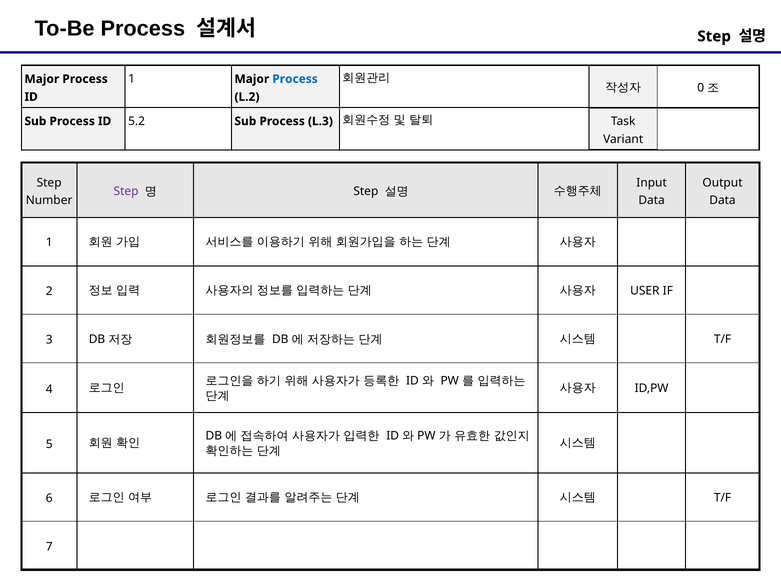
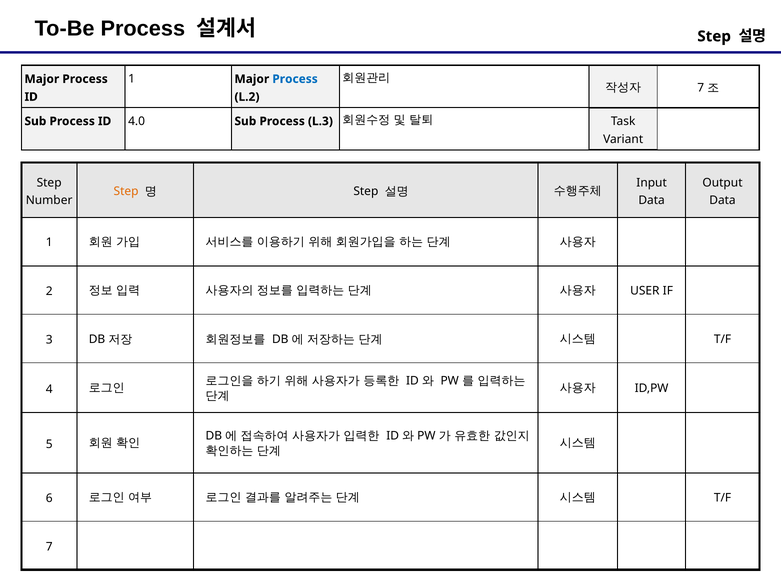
0: 0 -> 7 (701, 88)
5.2: 5.2 -> 4.0 (137, 121)
Step colour: purple -> orange (126, 191)
